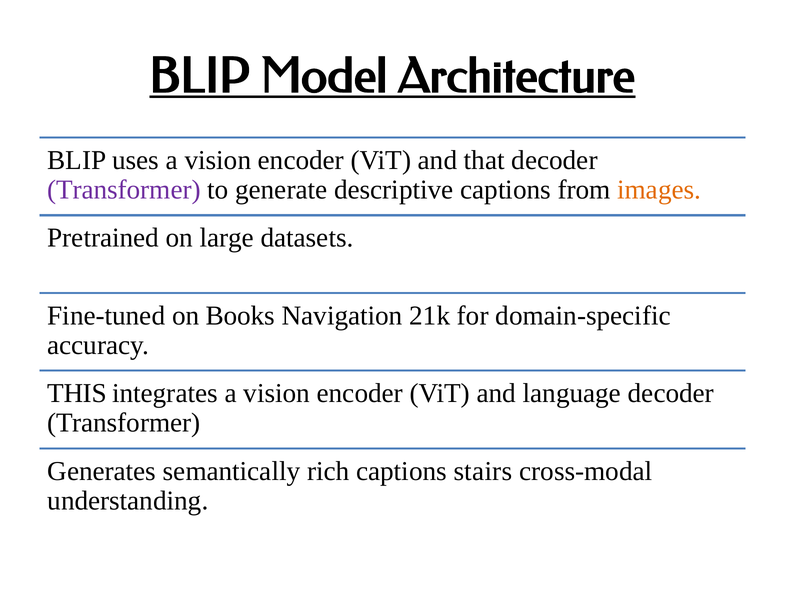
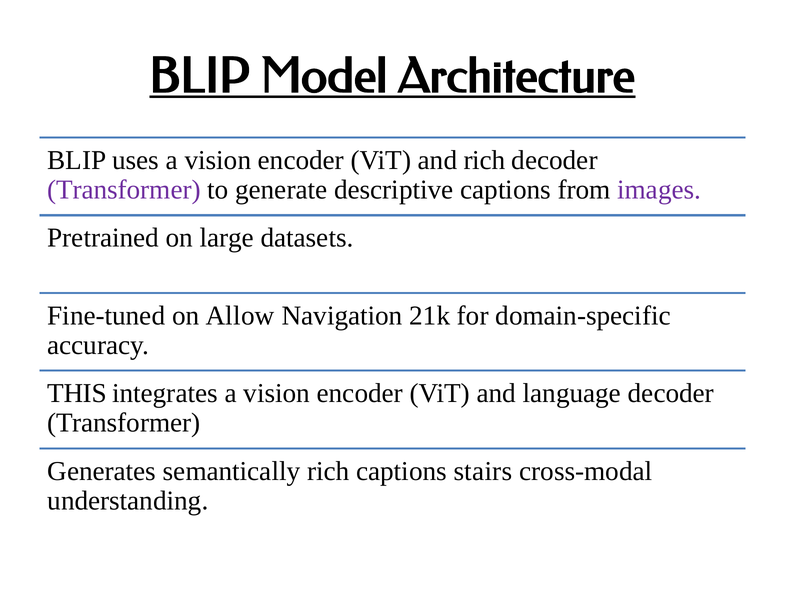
and that: that -> rich (484, 160)
images colour: orange -> purple (659, 190)
Books: Books -> Allow (240, 316)
